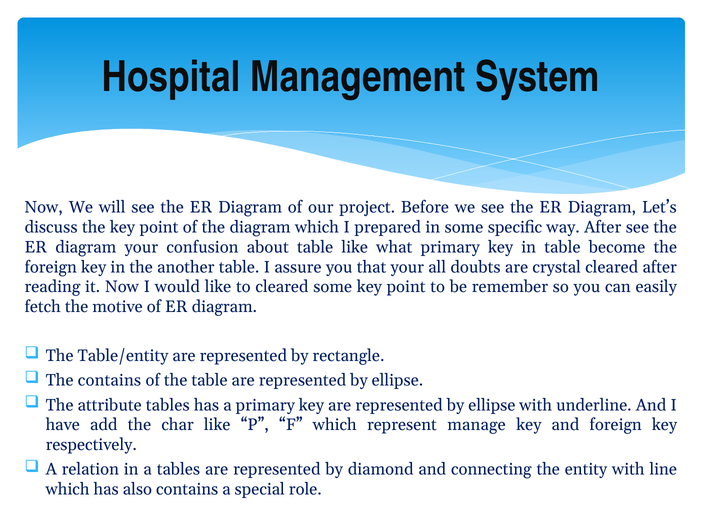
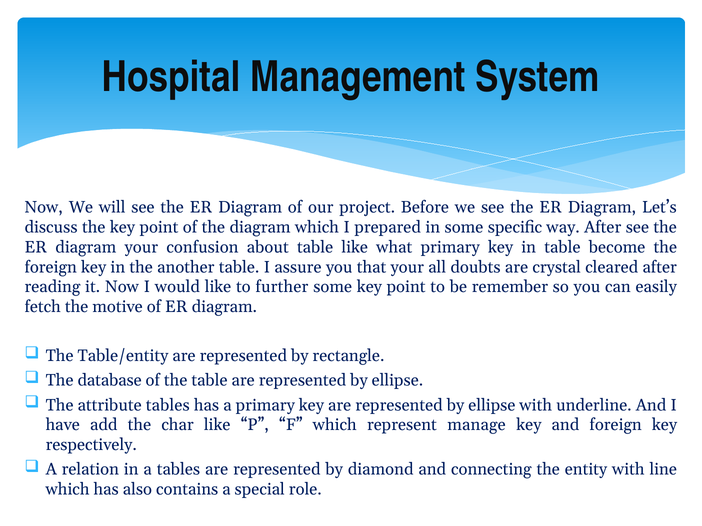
to cleared: cleared -> further (282, 287)
The contains: contains -> database (110, 381)
